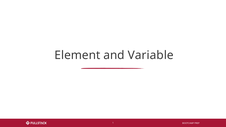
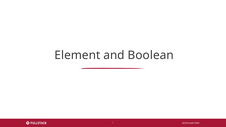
Variable: Variable -> Boolean (151, 55)
